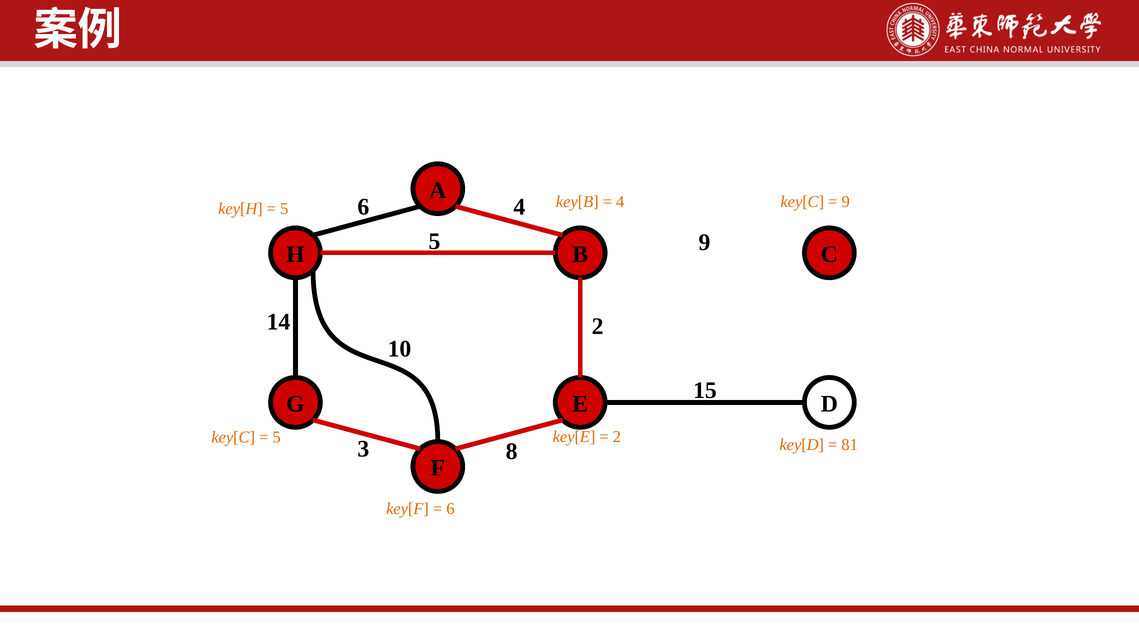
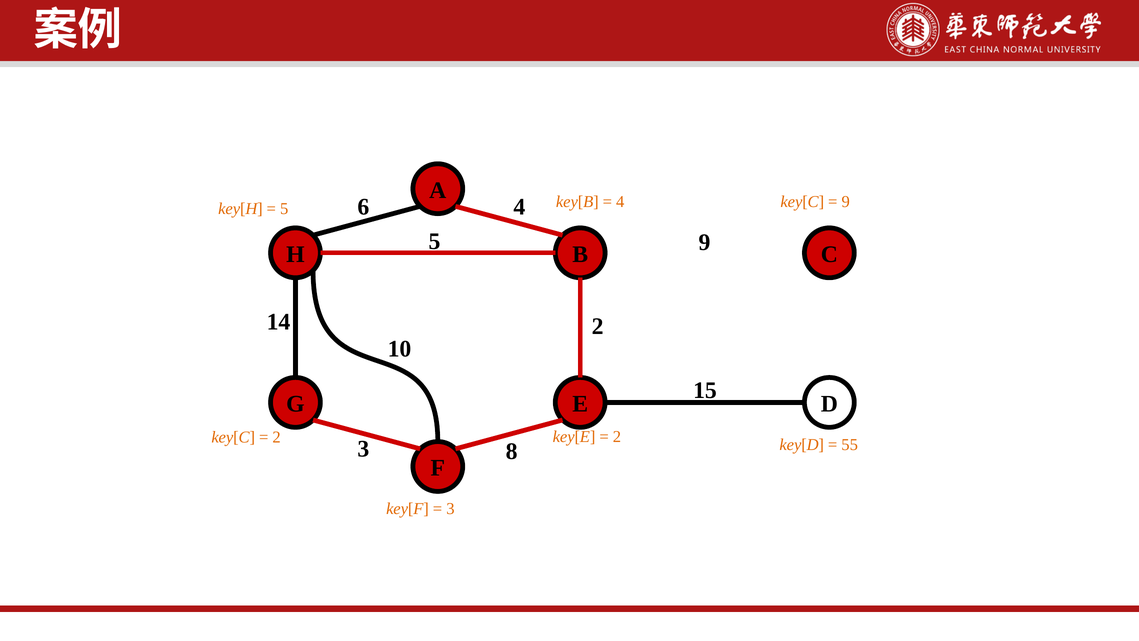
5: 5 -> 2 (277, 437)
81: 81 -> 55 (850, 444)
6: 6 -> 3 (450, 508)
